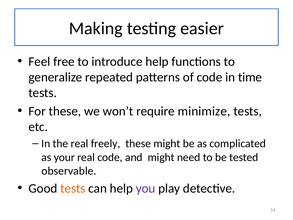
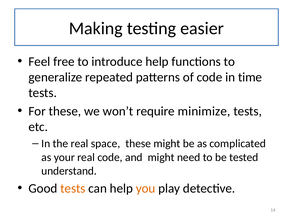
freely: freely -> space (106, 143)
observable: observable -> understand (69, 171)
you colour: purple -> orange (146, 188)
